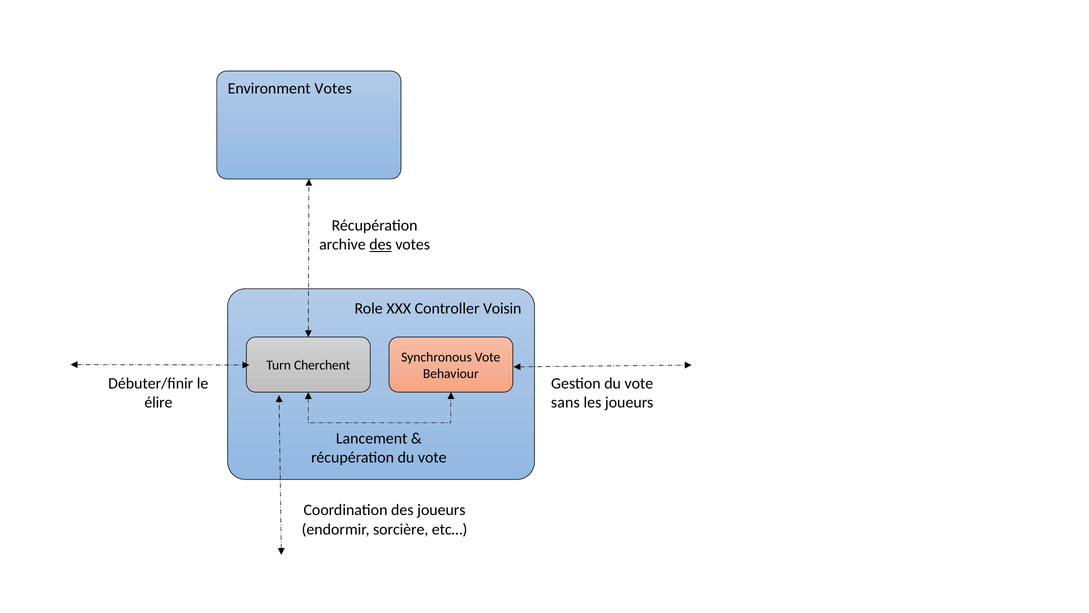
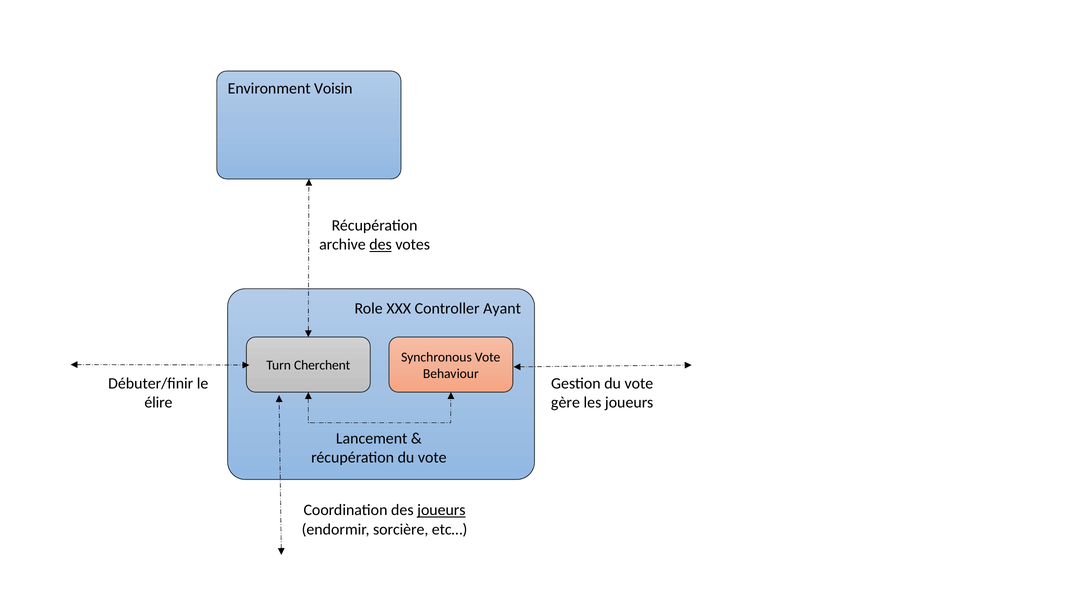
Environment Votes: Votes -> Voisin (333, 88)
Voisin: Voisin -> Ayant (502, 308)
sans: sans -> gère (565, 402)
joueurs underline: none -> present (441, 510)
